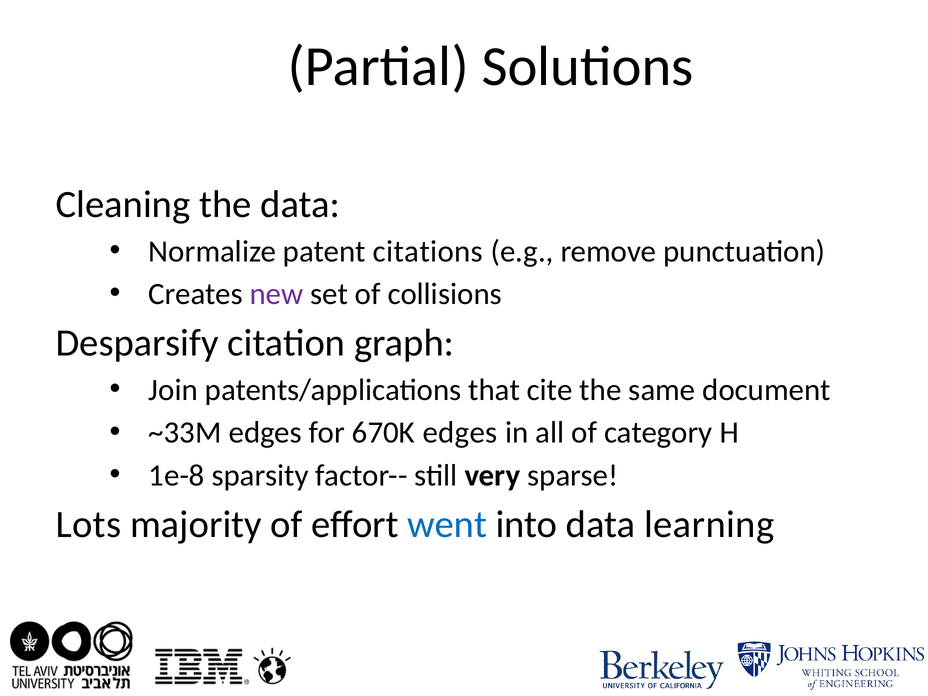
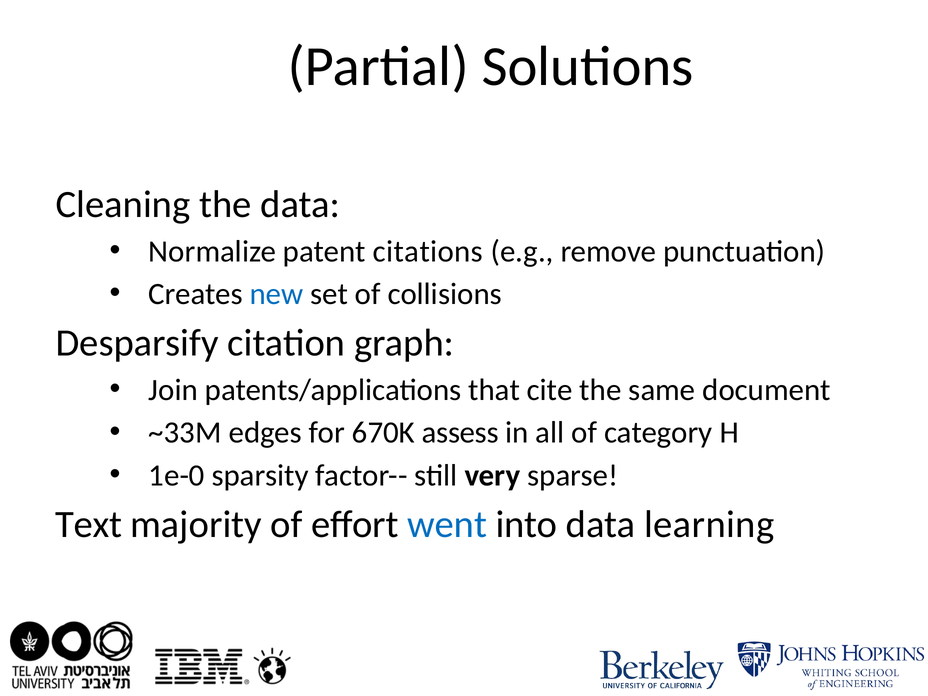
new colour: purple -> blue (276, 294)
670K edges: edges -> assess (460, 433)
1e-8: 1e-8 -> 1e-0 (177, 475)
Lots: Lots -> Text (89, 525)
